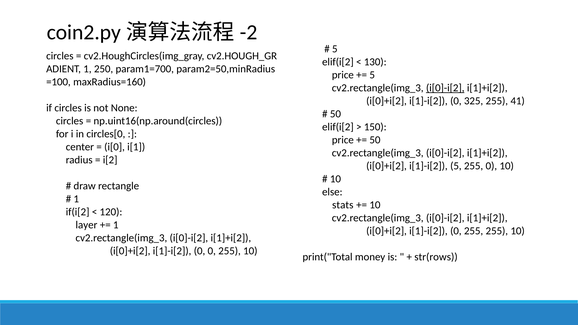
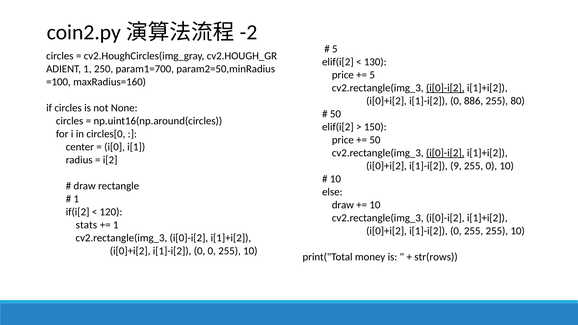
325: 325 -> 886 (474, 101)
41: 41 -> 80 (518, 101)
i[0]-i[2 underline: none -> present (445, 153)
i[1]-i[2 5: 5 -> 9 (456, 166)
stats: stats -> draw (343, 205)
layer: layer -> stats (86, 225)
